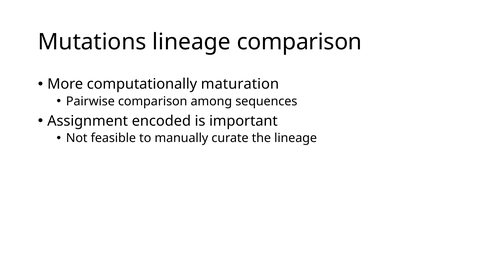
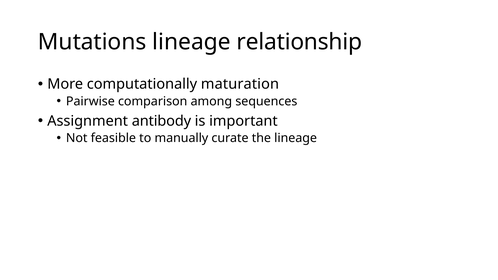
lineage comparison: comparison -> relationship (299, 42)
encoded: encoded -> antibody (161, 121)
